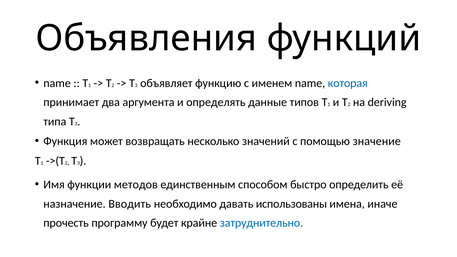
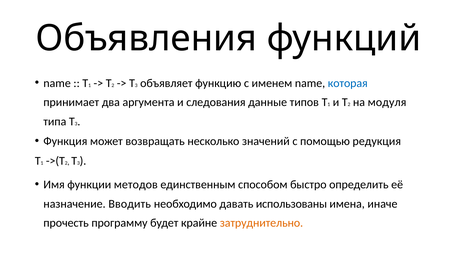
определять: определять -> следования (216, 102)
deriving: deriving -> модуля (387, 102)
значение: значение -> редукция (377, 141)
затруднительно colour: blue -> orange (261, 223)
